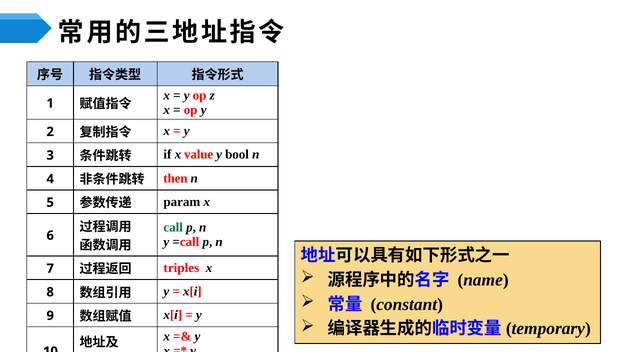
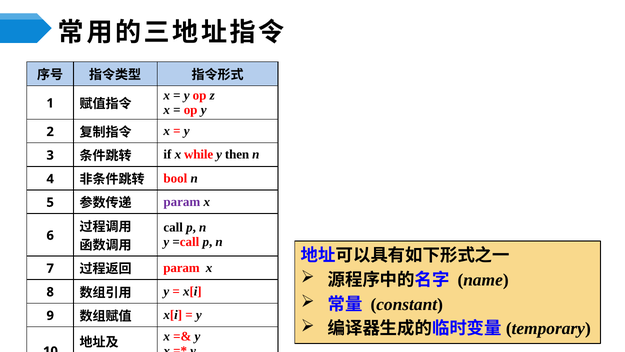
value: value -> while (199, 154)
bool: bool -> then (237, 154)
then: then -> bool (175, 178)
param colour: black -> purple (182, 202)
call colour: green -> black (173, 227)
triples: triples -> param (181, 268)
